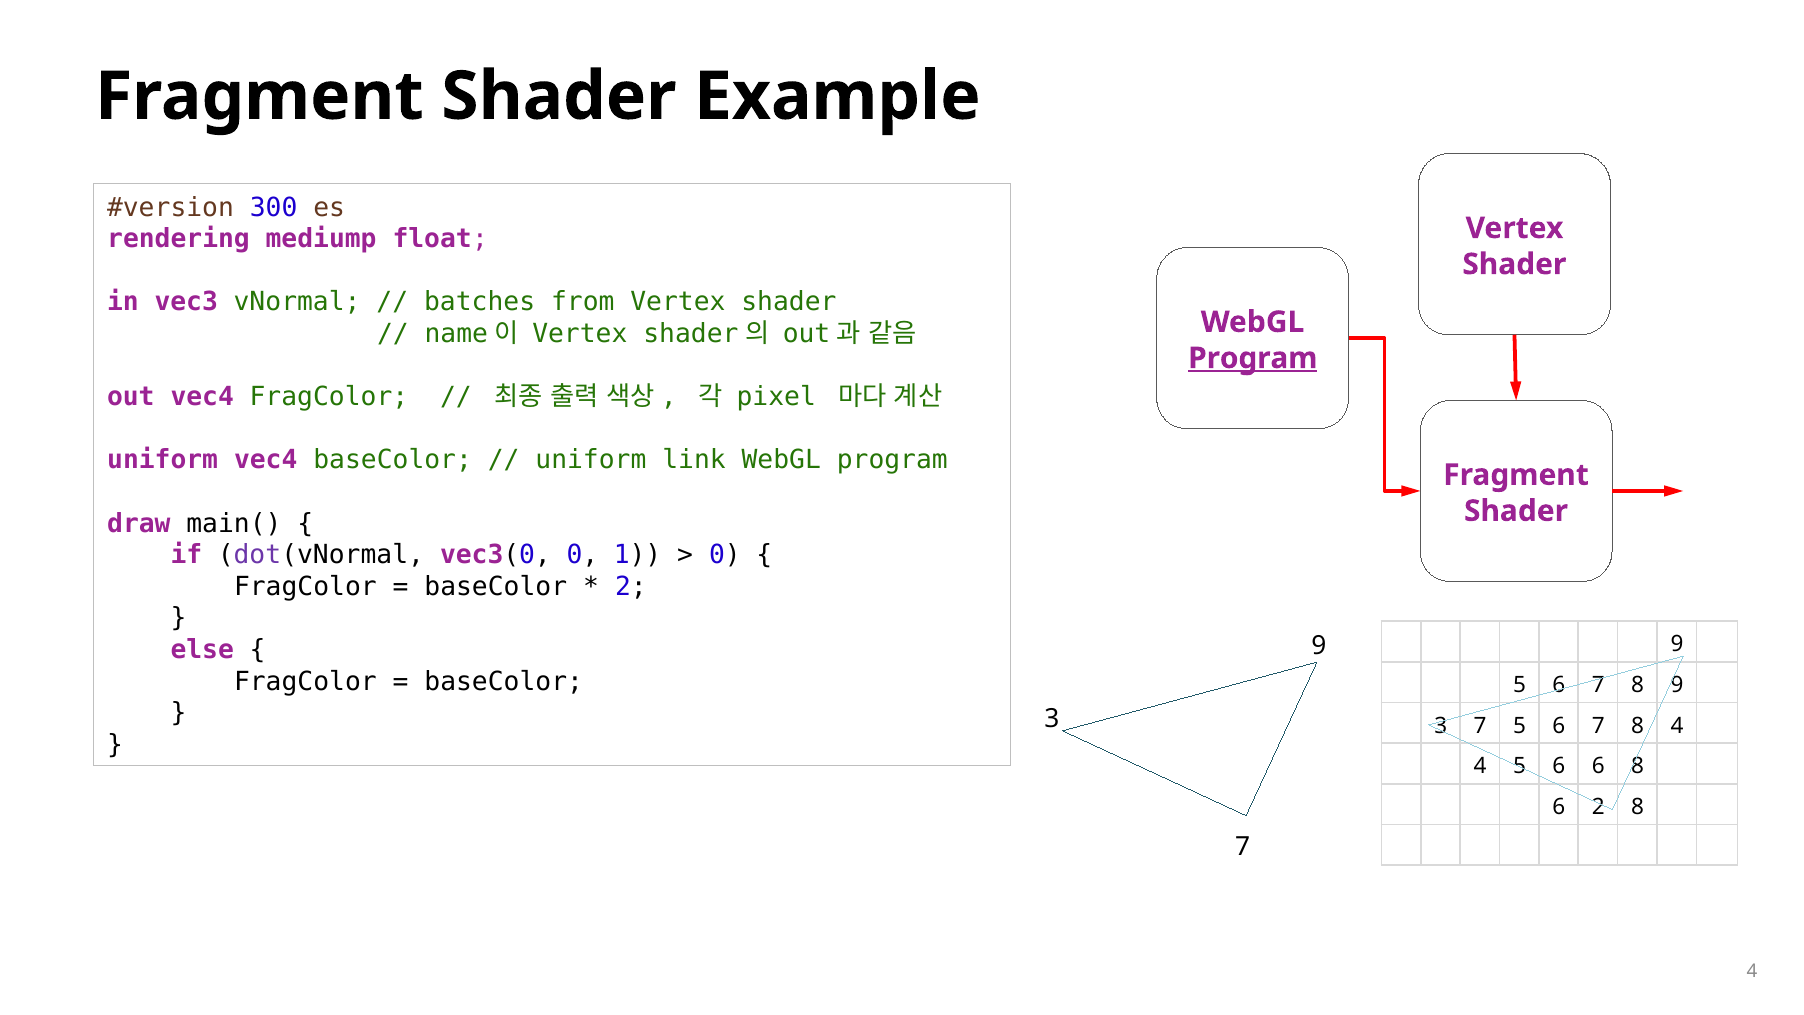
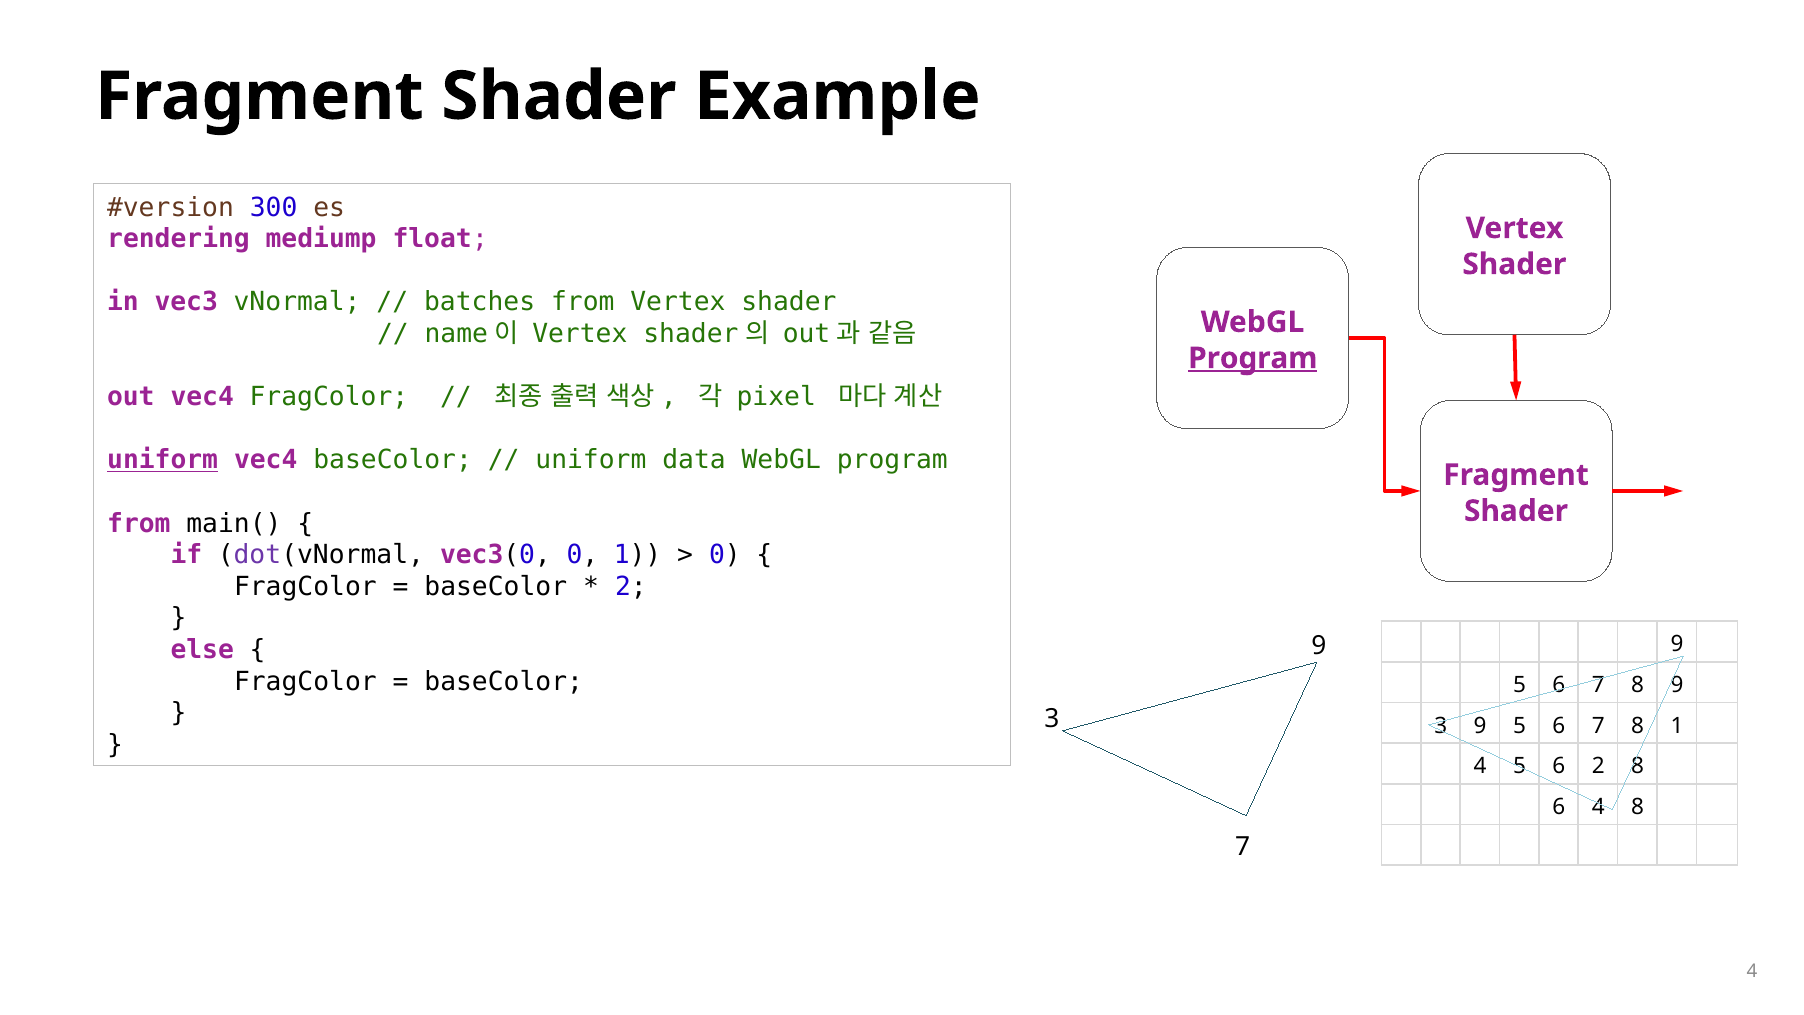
uniform underline: none -> present (163, 460)
link: link -> data (694, 460)
draw: draw -> from (139, 523)
7: 7 -> 9 (1480, 726)
8 4: 4 -> 1 (1677, 726)
6 6: 6 -> 2 (1598, 766)
6 2: 2 -> 4 (1598, 807)
